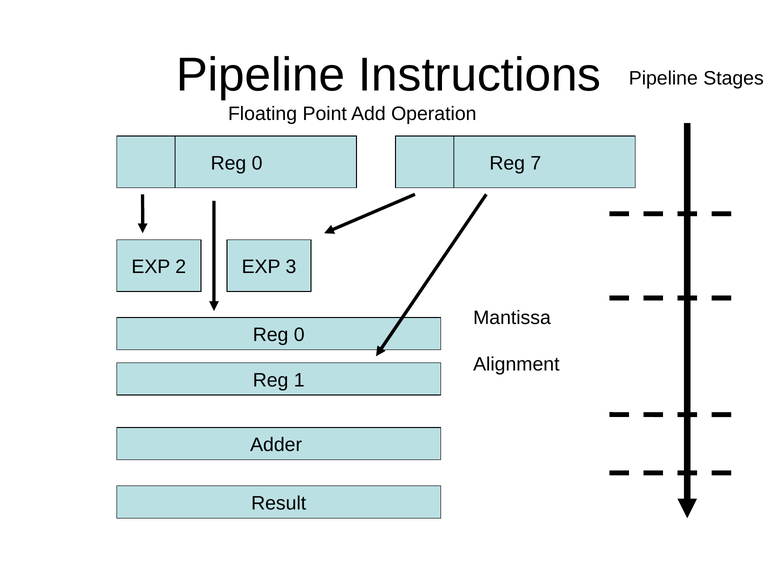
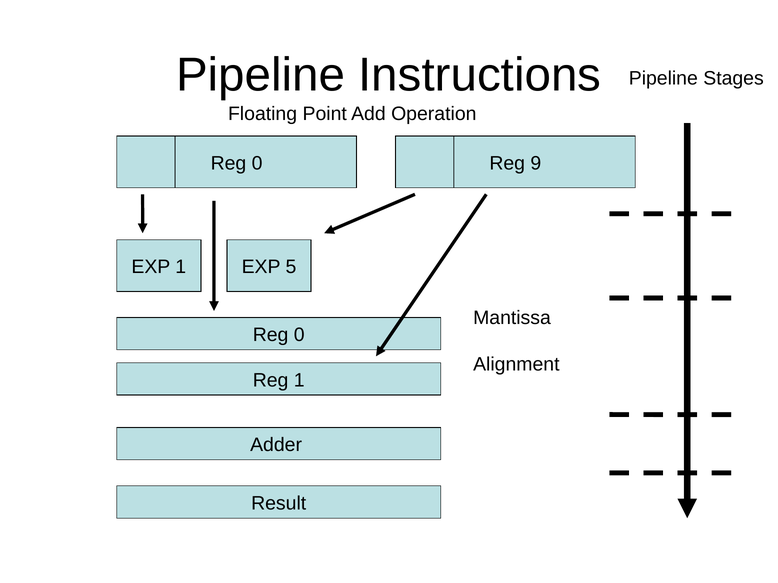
7: 7 -> 9 (536, 163)
EXP 2: 2 -> 1 (181, 267)
3: 3 -> 5 (291, 267)
